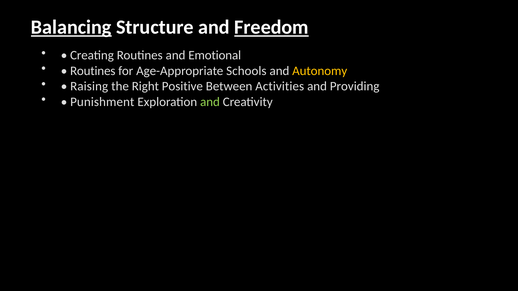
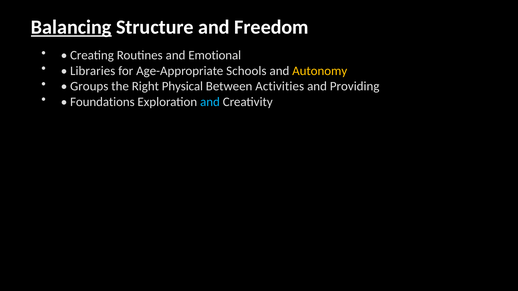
Freedom underline: present -> none (271, 27)
Routines: Routines -> Libraries (93, 71)
Raising: Raising -> Groups (89, 86)
Positive: Positive -> Physical (182, 86)
Punishment: Punishment -> Foundations (102, 102)
and colour: light green -> light blue (210, 102)
